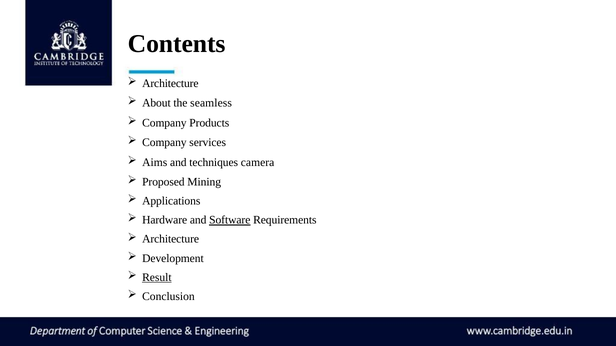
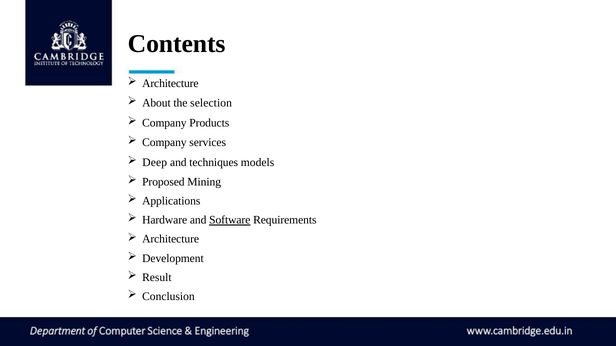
seamless: seamless -> selection (211, 103)
Aims: Aims -> Deep (155, 162)
camera: camera -> models (258, 162)
Result underline: present -> none (157, 278)
